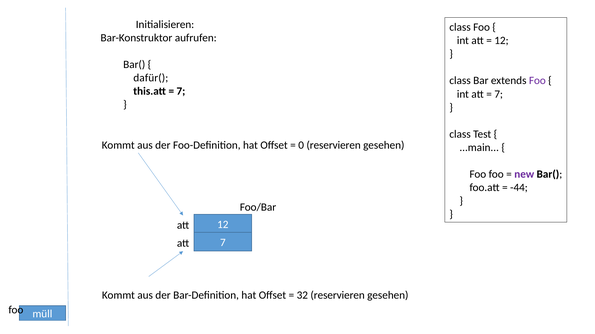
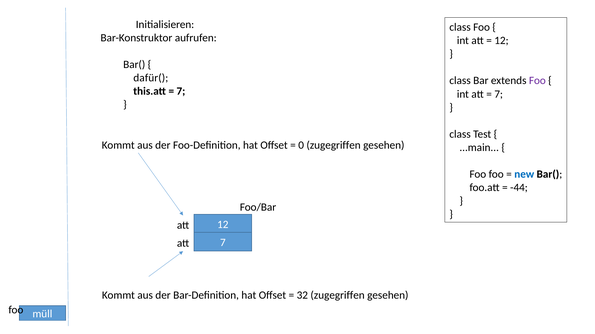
0 reservieren: reservieren -> zugegriffen (334, 145)
new colour: purple -> blue (524, 175)
32 reservieren: reservieren -> zugegriffen (338, 296)
